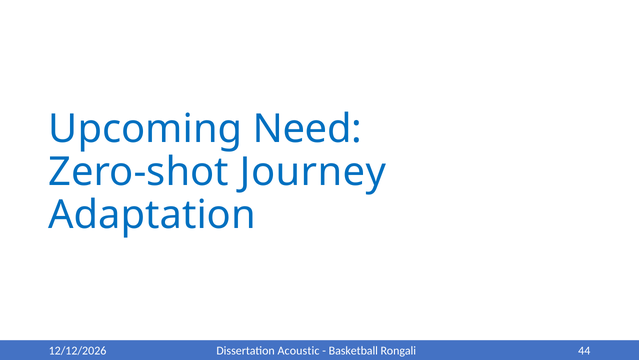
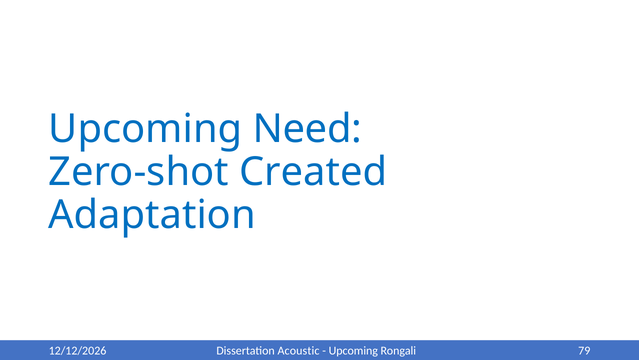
Journey: Journey -> Created (313, 172)
Basketball: Basketball -> Upcoming (353, 350)
44: 44 -> 79 (584, 350)
